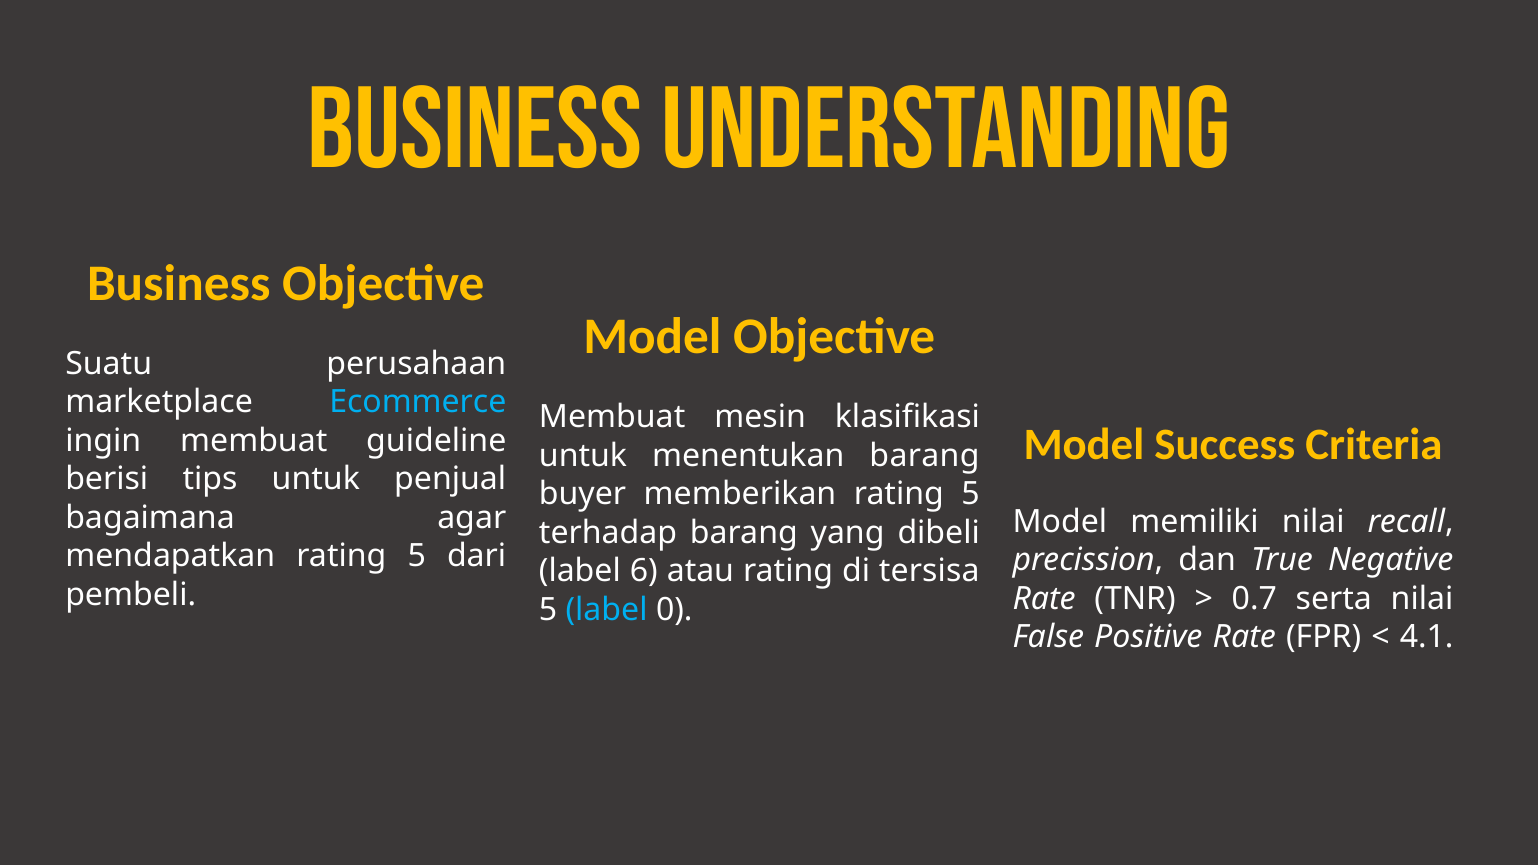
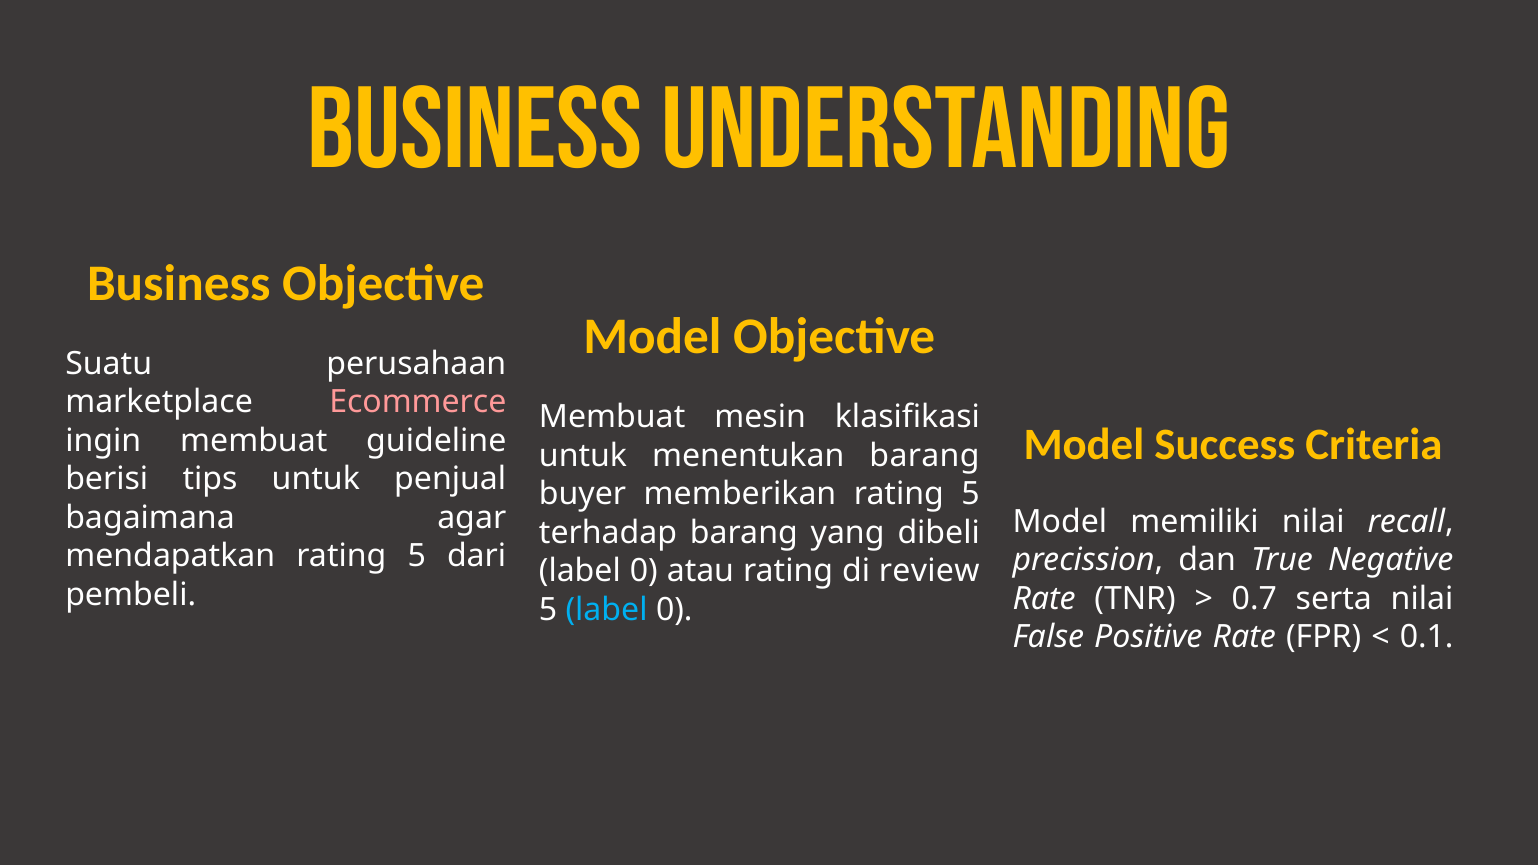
Ecommerce colour: light blue -> pink (418, 402)
6: 6 -> 0 (644, 571)
tersisa: tersisa -> review (929, 571)
4.1: 4.1 -> 0.1 (1427, 637)
